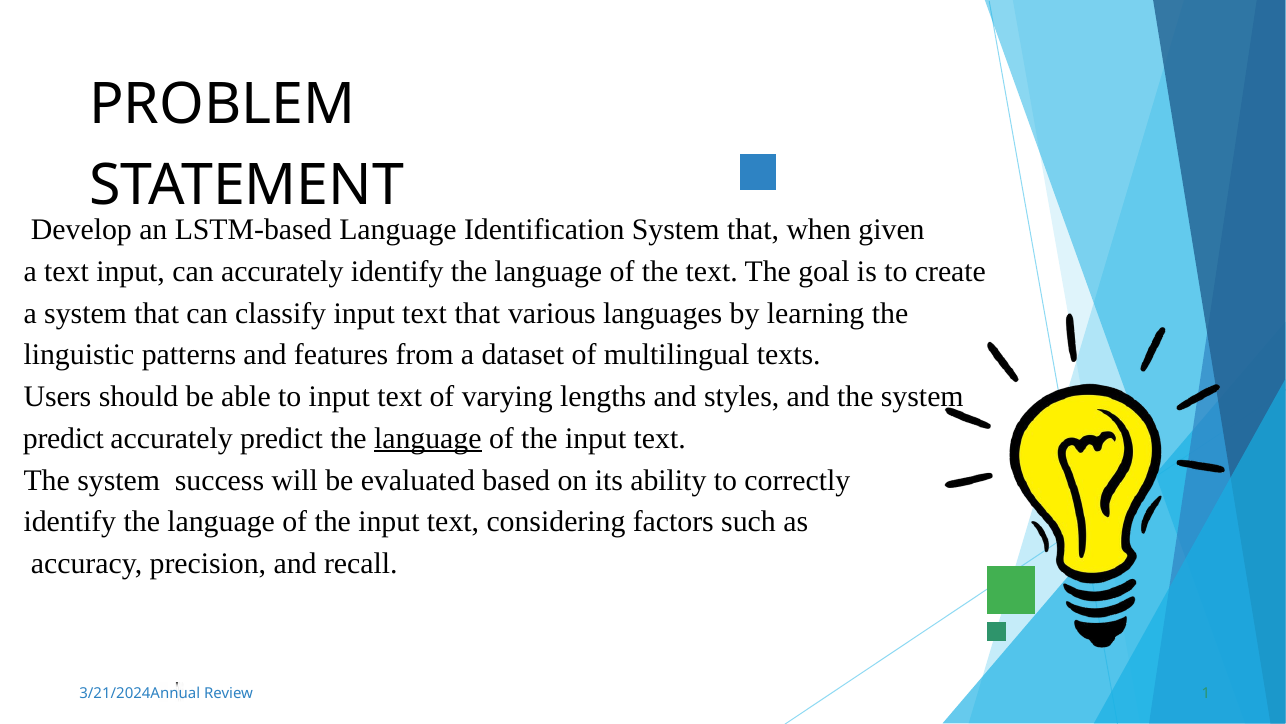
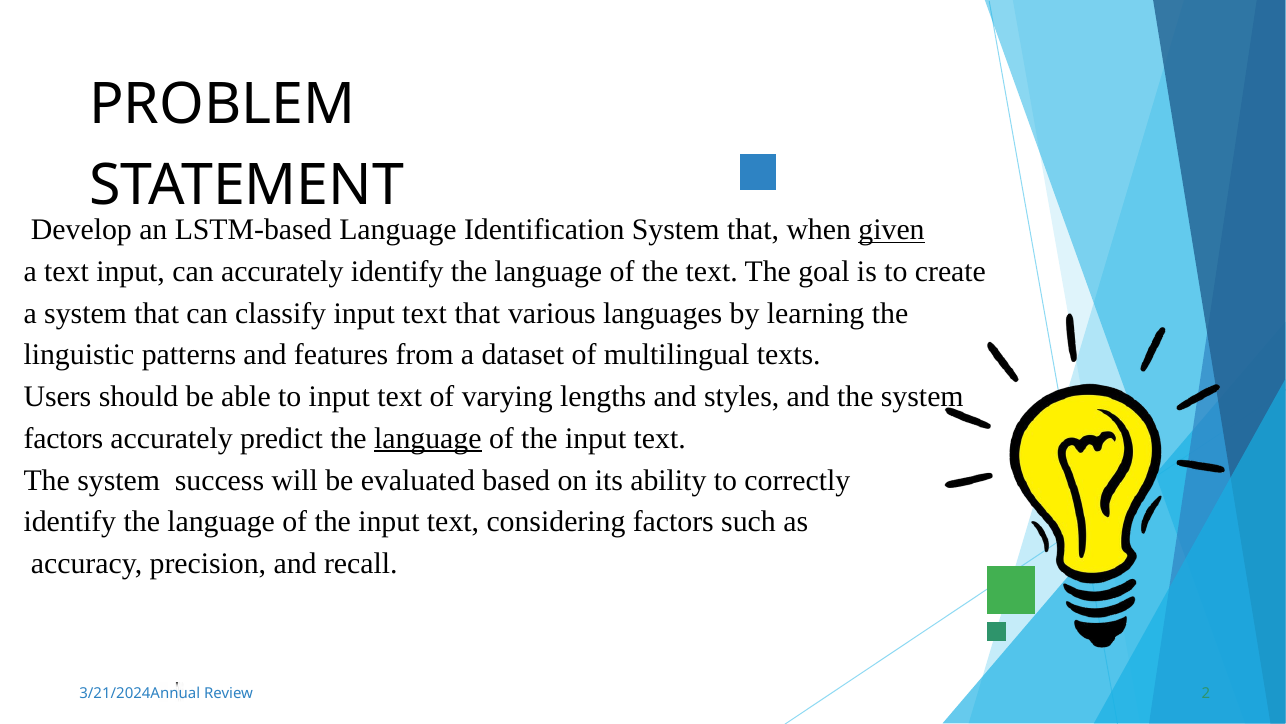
given underline: none -> present (892, 230)
predict: predict -> factors (63, 438)
1: 1 -> 2 (1206, 693)
